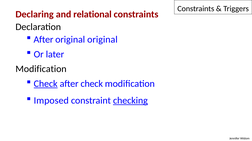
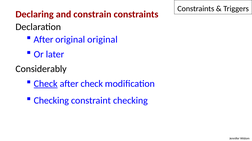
relational: relational -> constrain (92, 14)
Modification: Modification -> Considerably (41, 69)
Imposed: Imposed -> Checking (51, 101)
checking underline: present -> none (130, 101)
